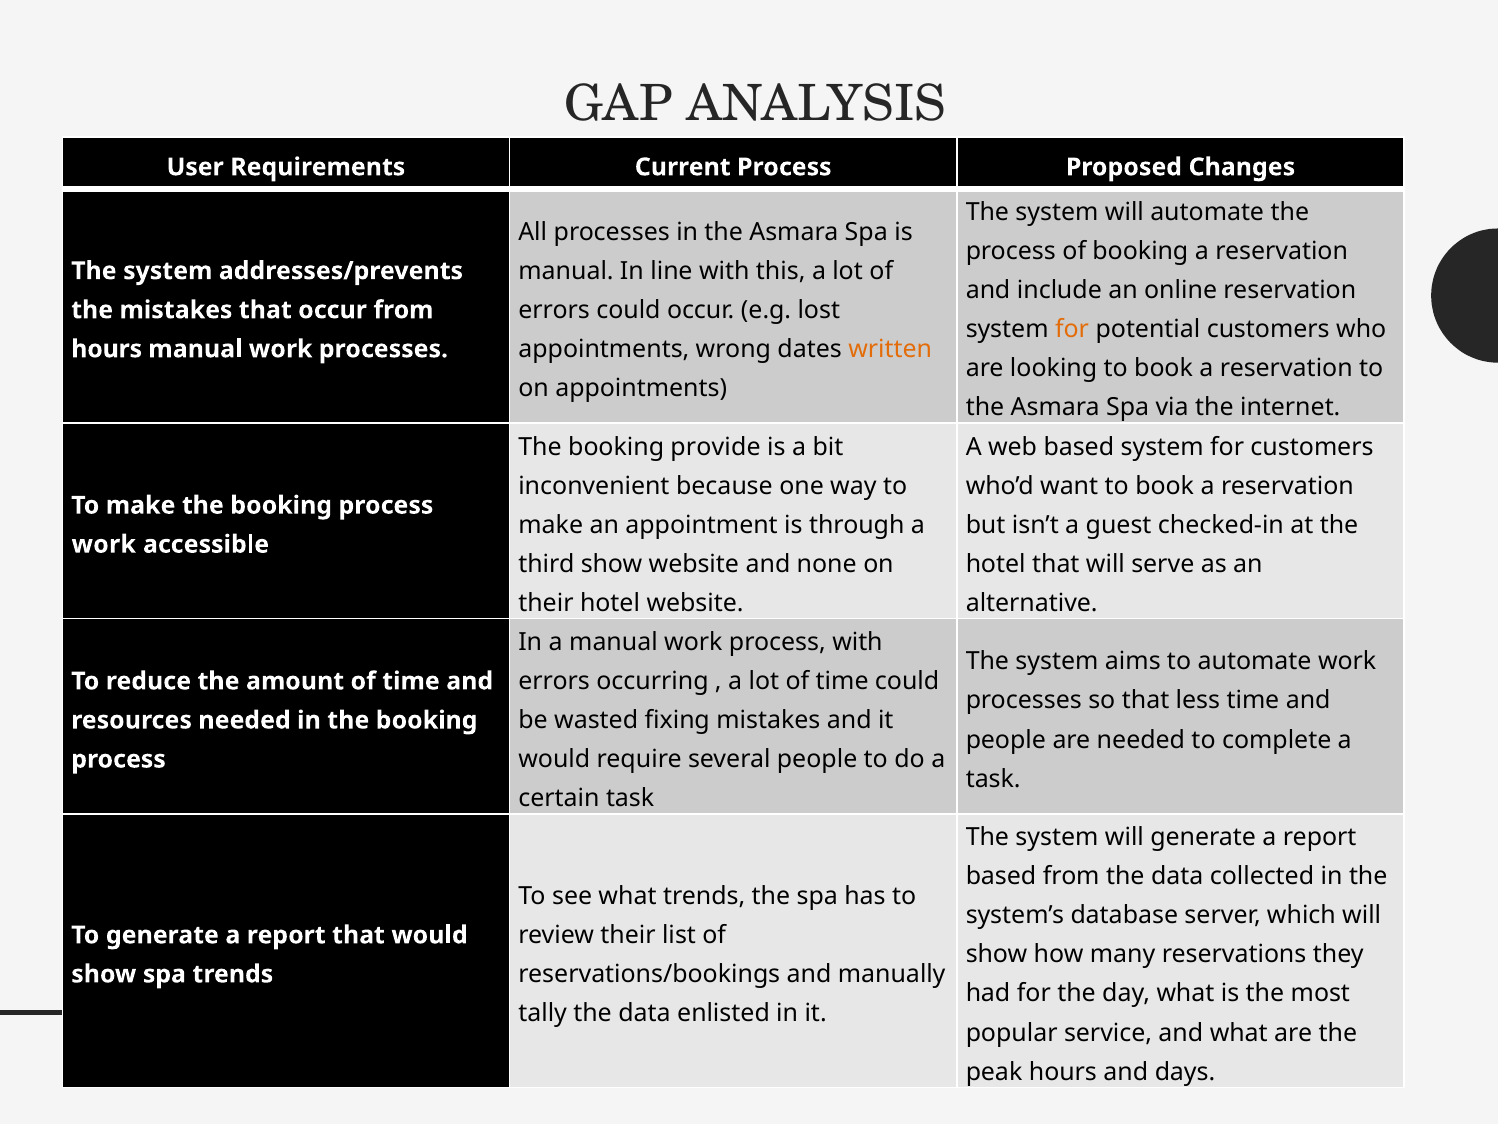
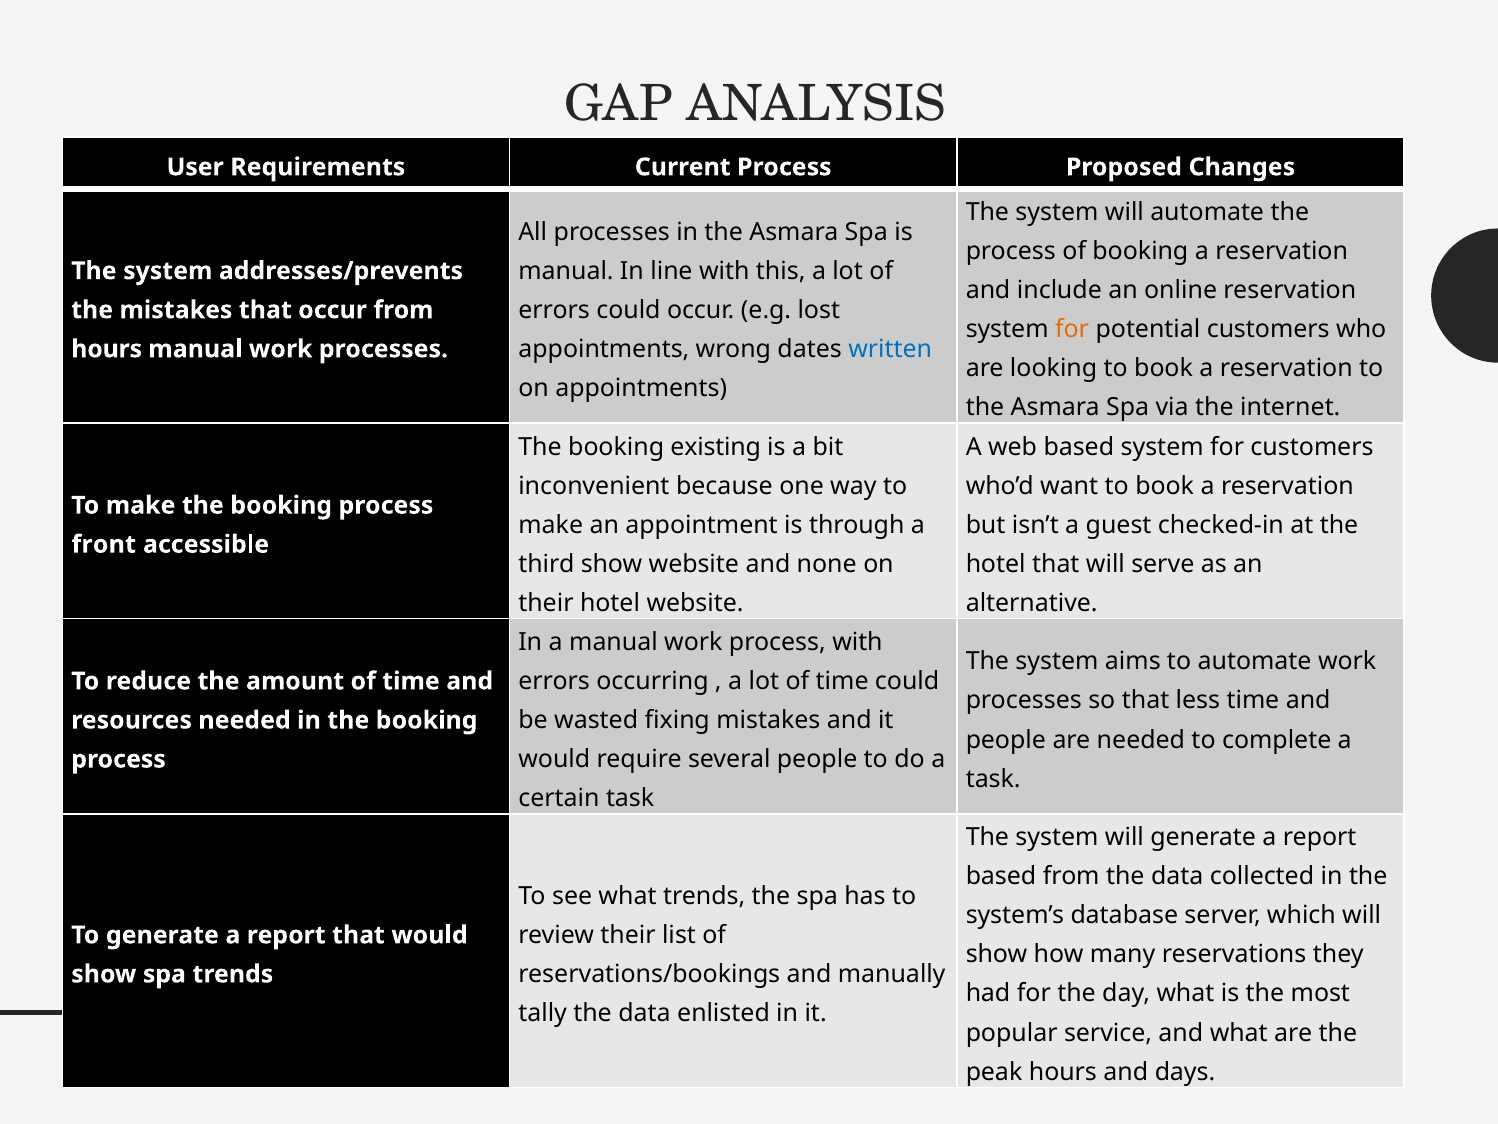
written colour: orange -> blue (890, 349)
provide: provide -> existing (716, 447)
work: work -> front (104, 544)
